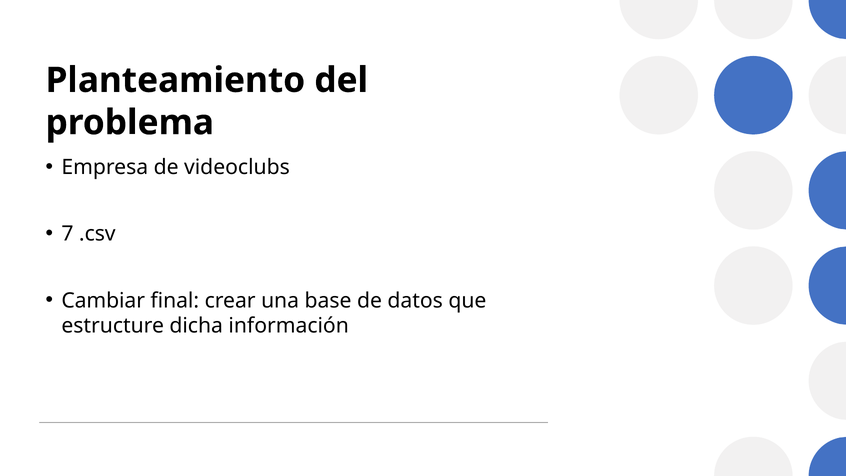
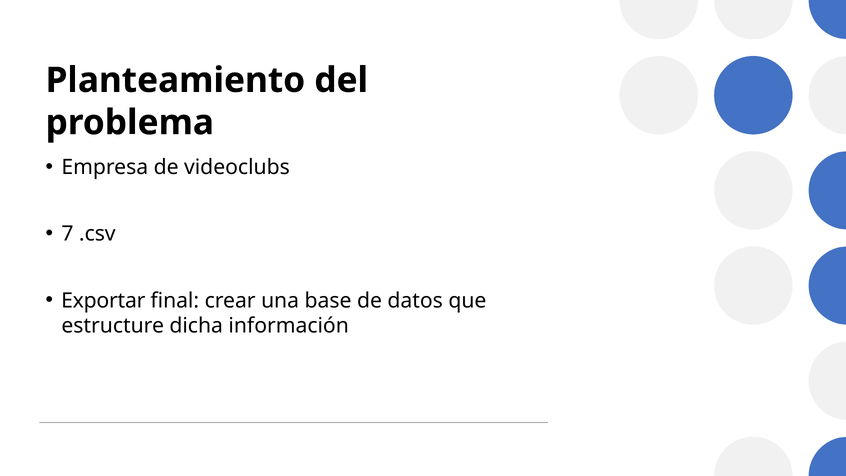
Cambiar: Cambiar -> Exportar (103, 301)
